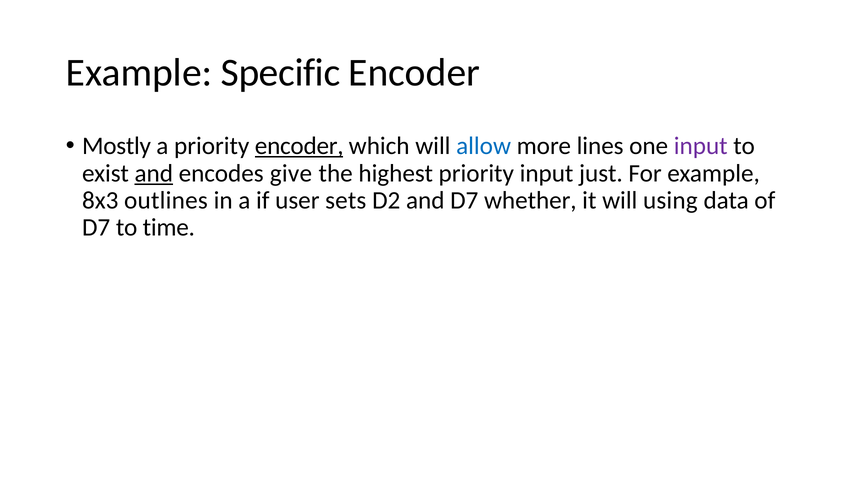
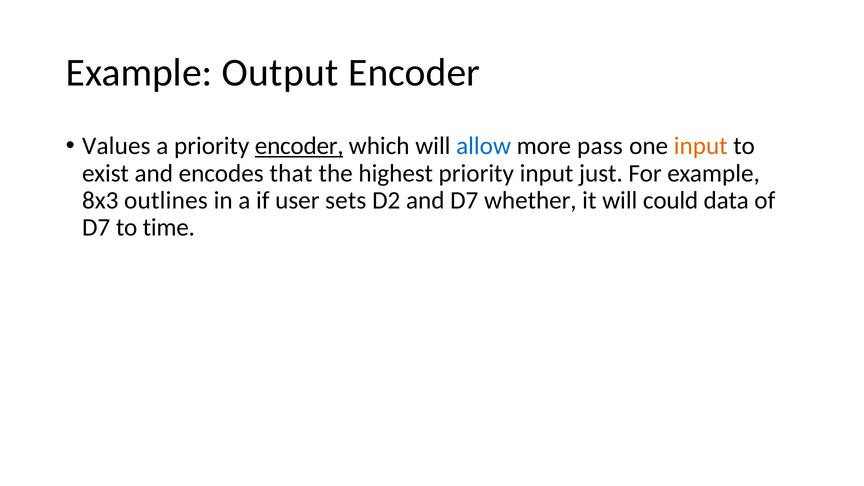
Specific: Specific -> Output (280, 73)
Mostly: Mostly -> Values (116, 146)
lines: lines -> pass (600, 146)
input colour: purple -> orange (701, 146)
and underline: present -> none (154, 173)
give: give -> that (291, 173)
using: using -> could (671, 200)
